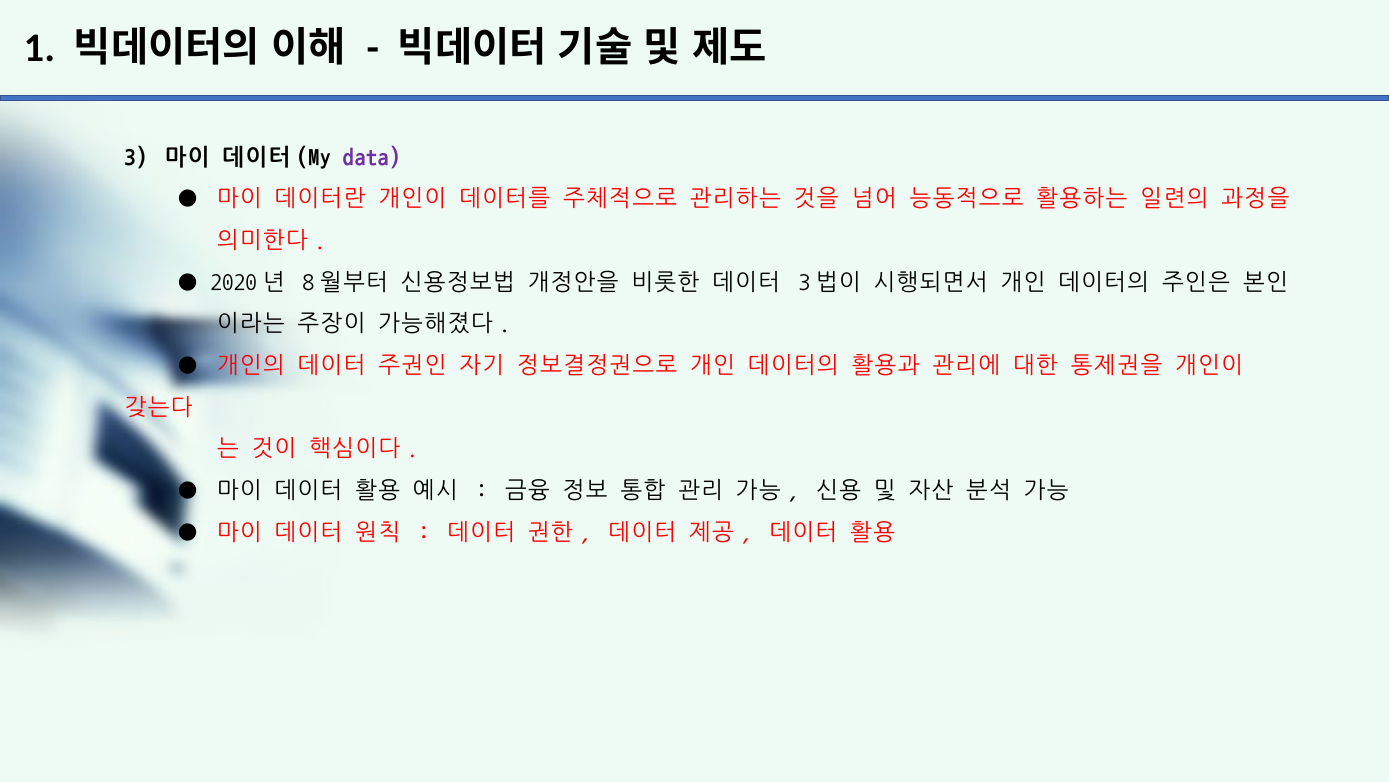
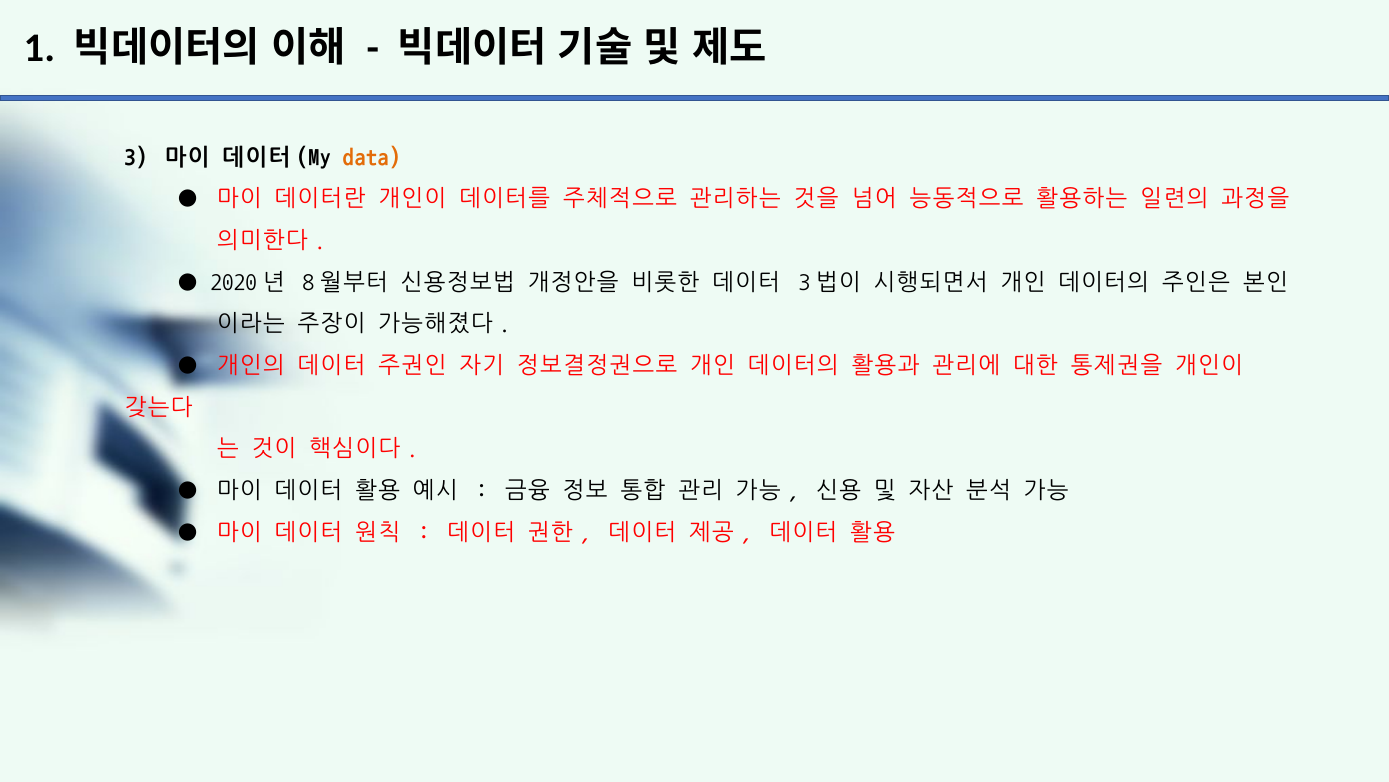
data colour: purple -> orange (372, 156)
